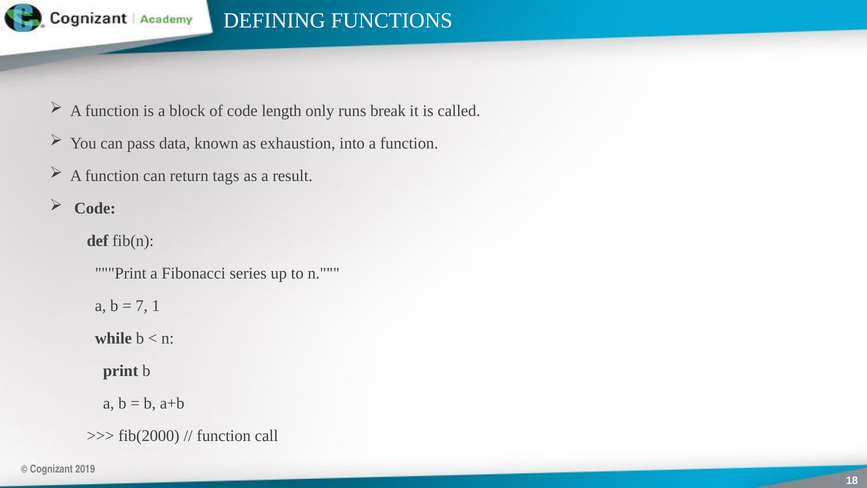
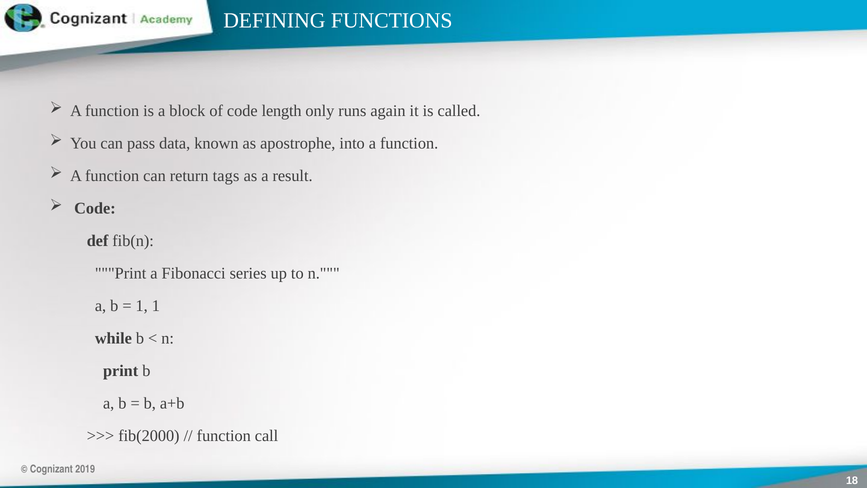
break: break -> again (388, 111)
exhaustion: exhaustion -> apostrophe (298, 143)
7: 7 -> 1 (142, 306)
